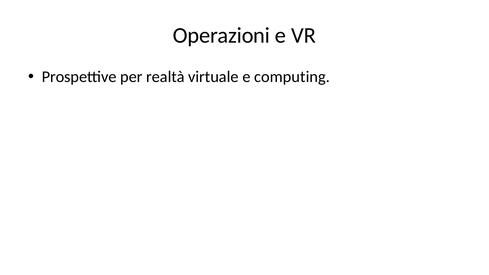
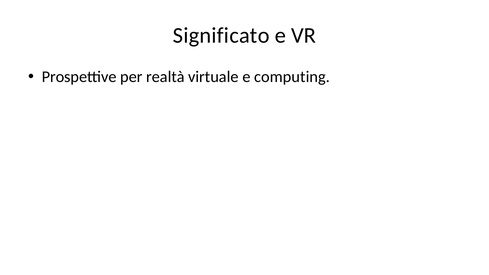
Operazioni: Operazioni -> Significato (221, 36)
